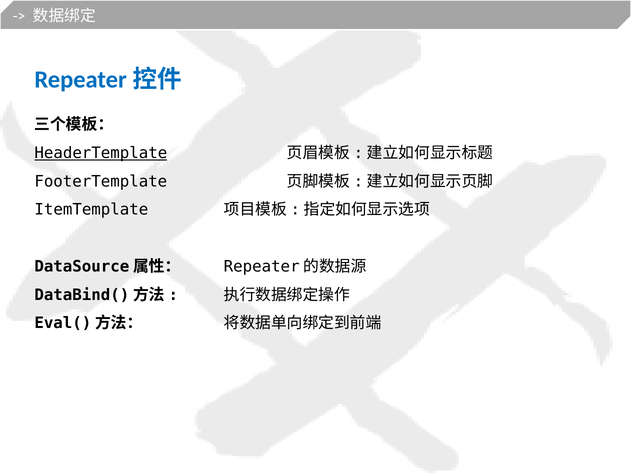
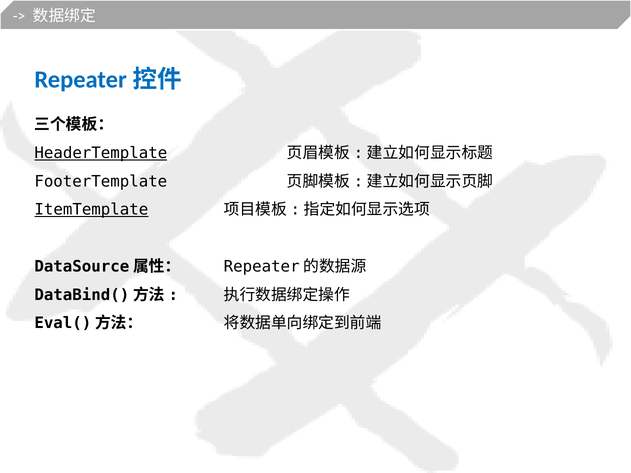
ItemTemplate underline: none -> present (91, 210)
